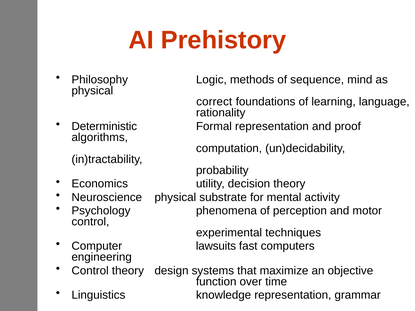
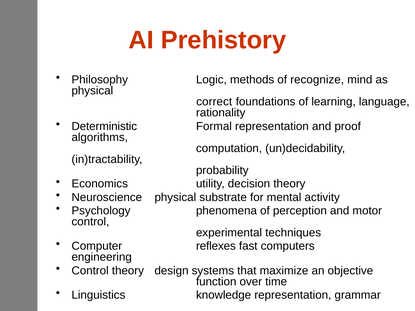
sequence: sequence -> recognize (317, 80)
lawsuits: lawsuits -> reflexes (216, 246)
